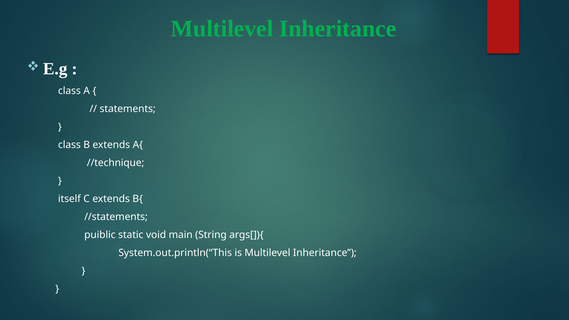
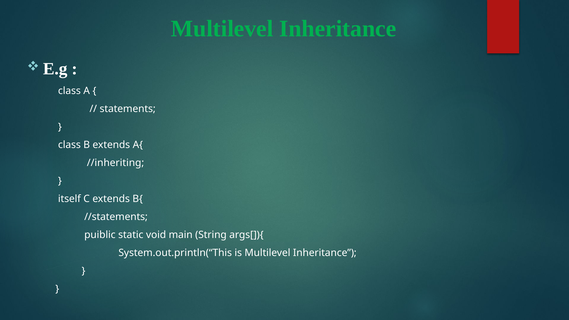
//technique: //technique -> //inheriting (116, 163)
